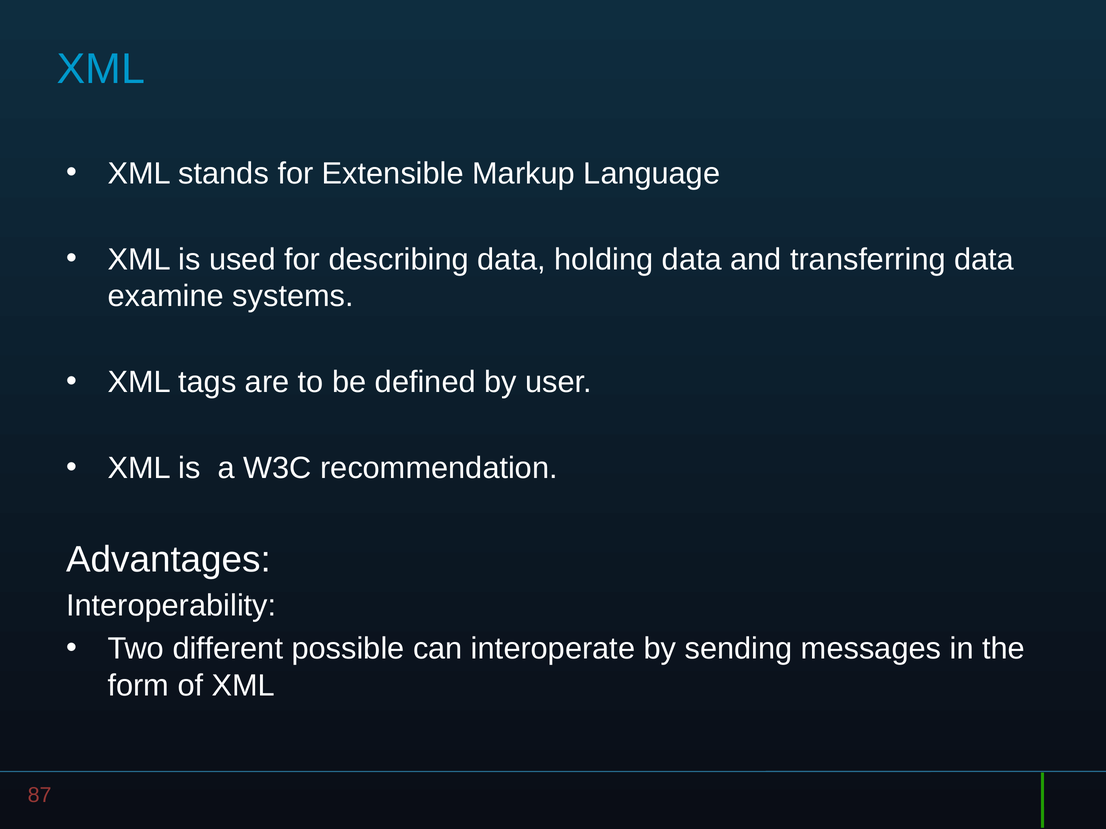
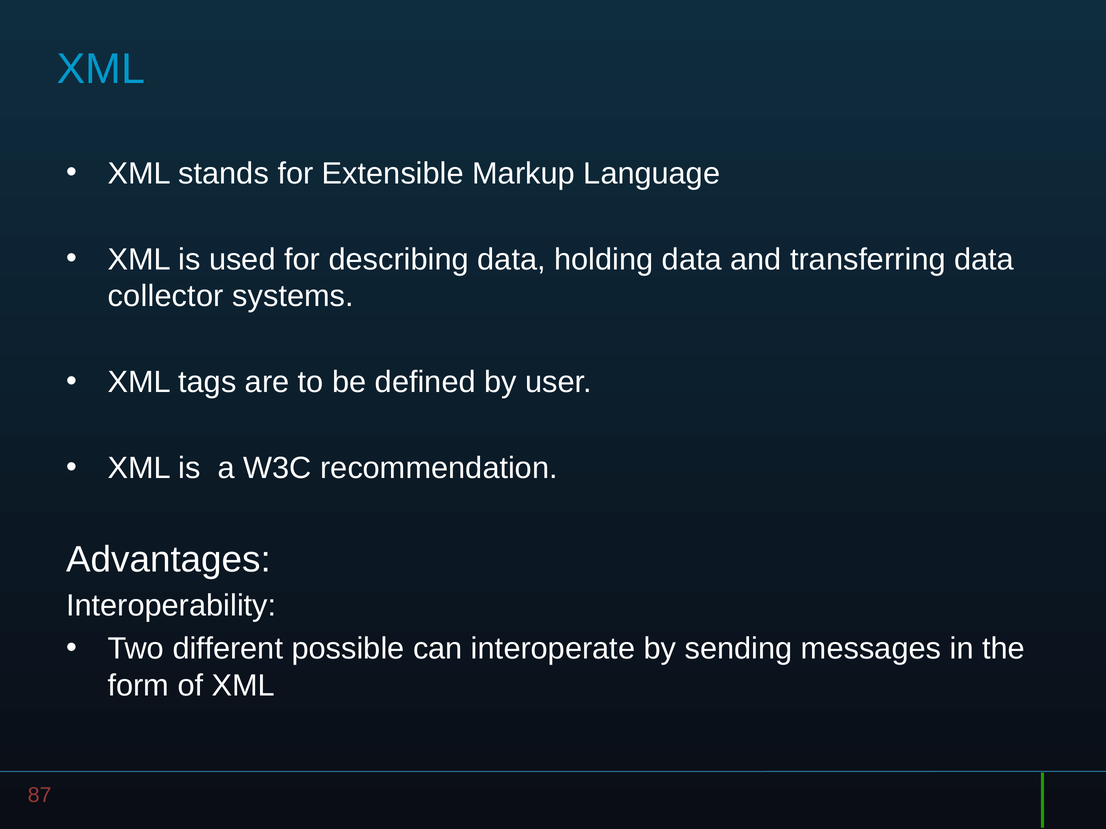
examine: examine -> collector (166, 296)
